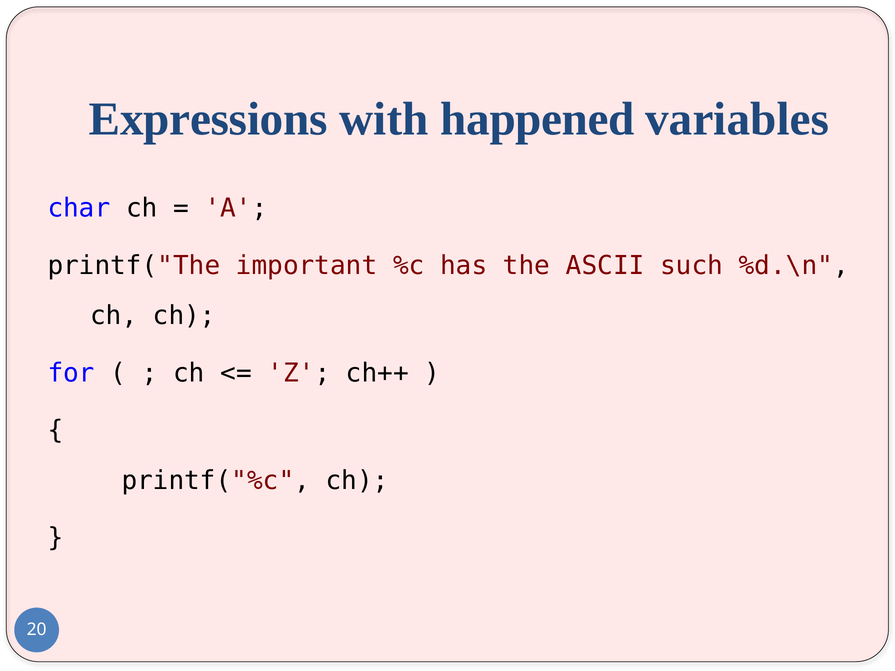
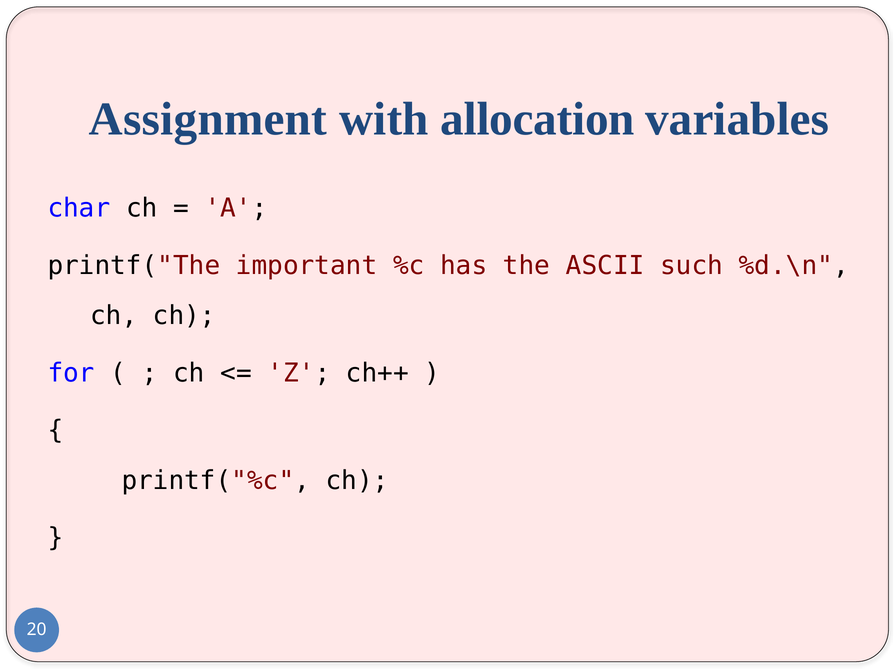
Expressions: Expressions -> Assignment (208, 119)
happened: happened -> allocation (537, 119)
